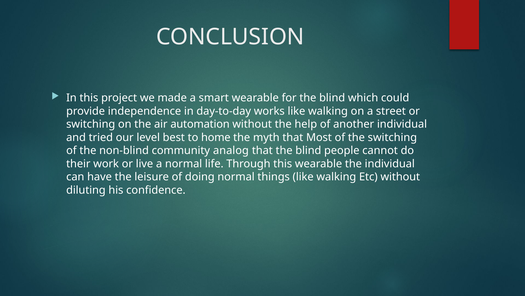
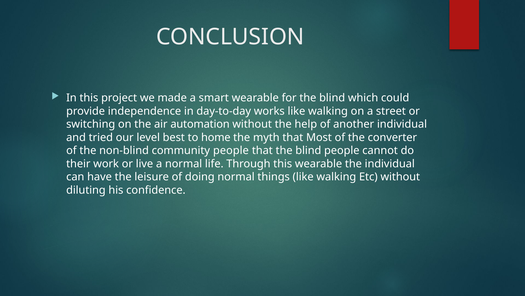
the switching: switching -> converter (392, 137)
community analog: analog -> people (231, 150)
